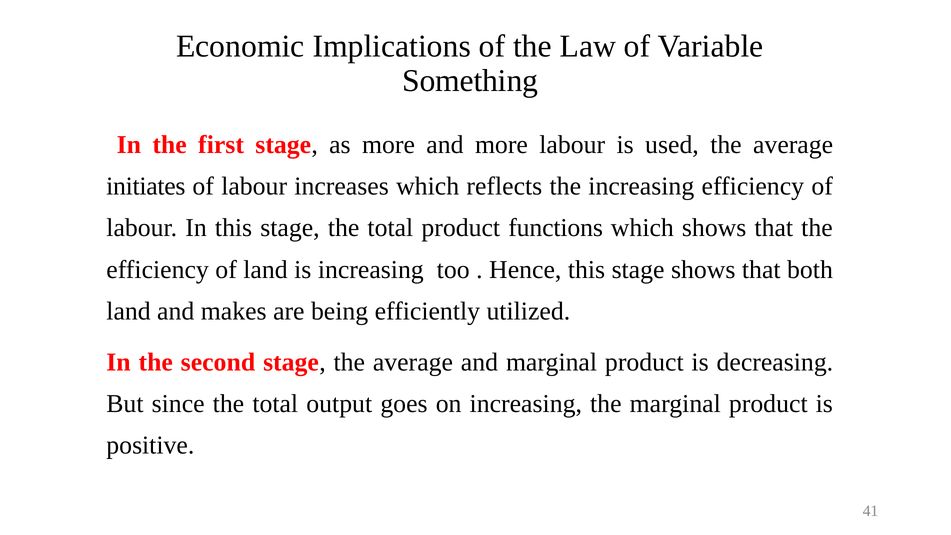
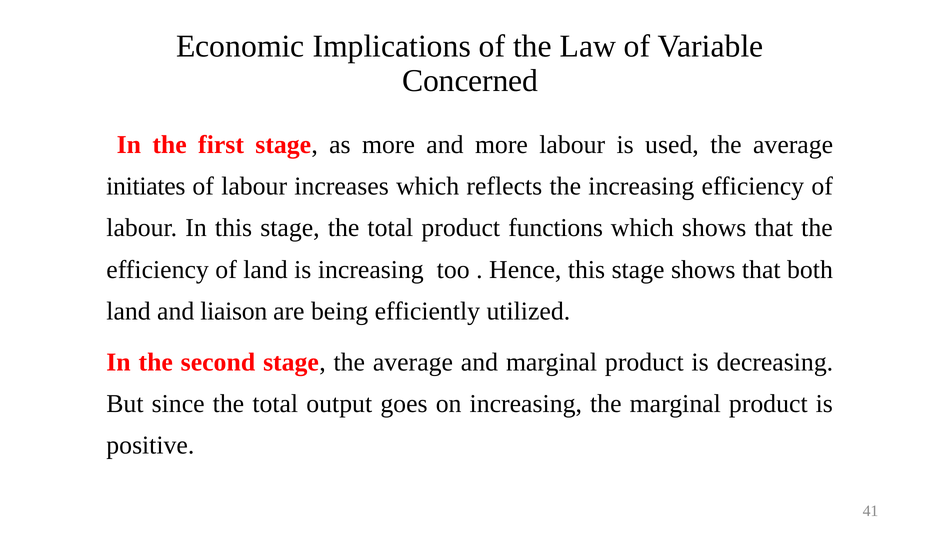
Something: Something -> Concerned (470, 81)
makes: makes -> liaison (234, 311)
